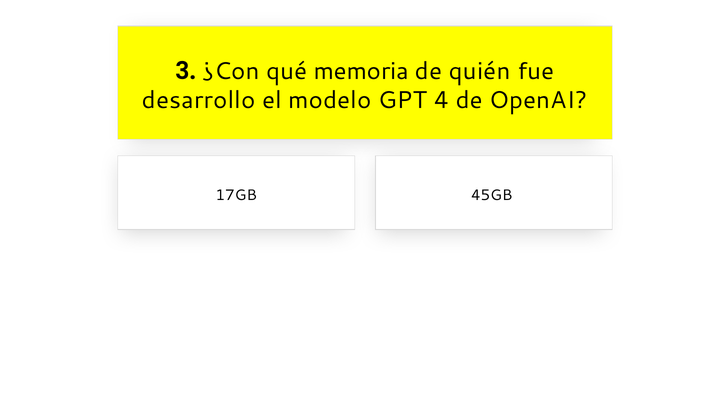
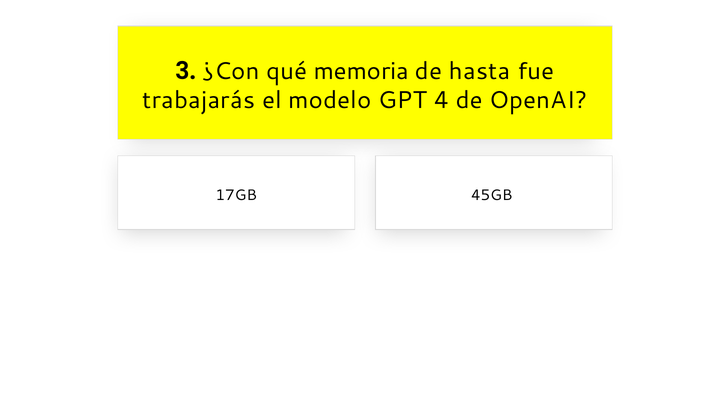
quién: quién -> hasta (480, 71)
desarrollo: desarrollo -> trabajarás (199, 100)
